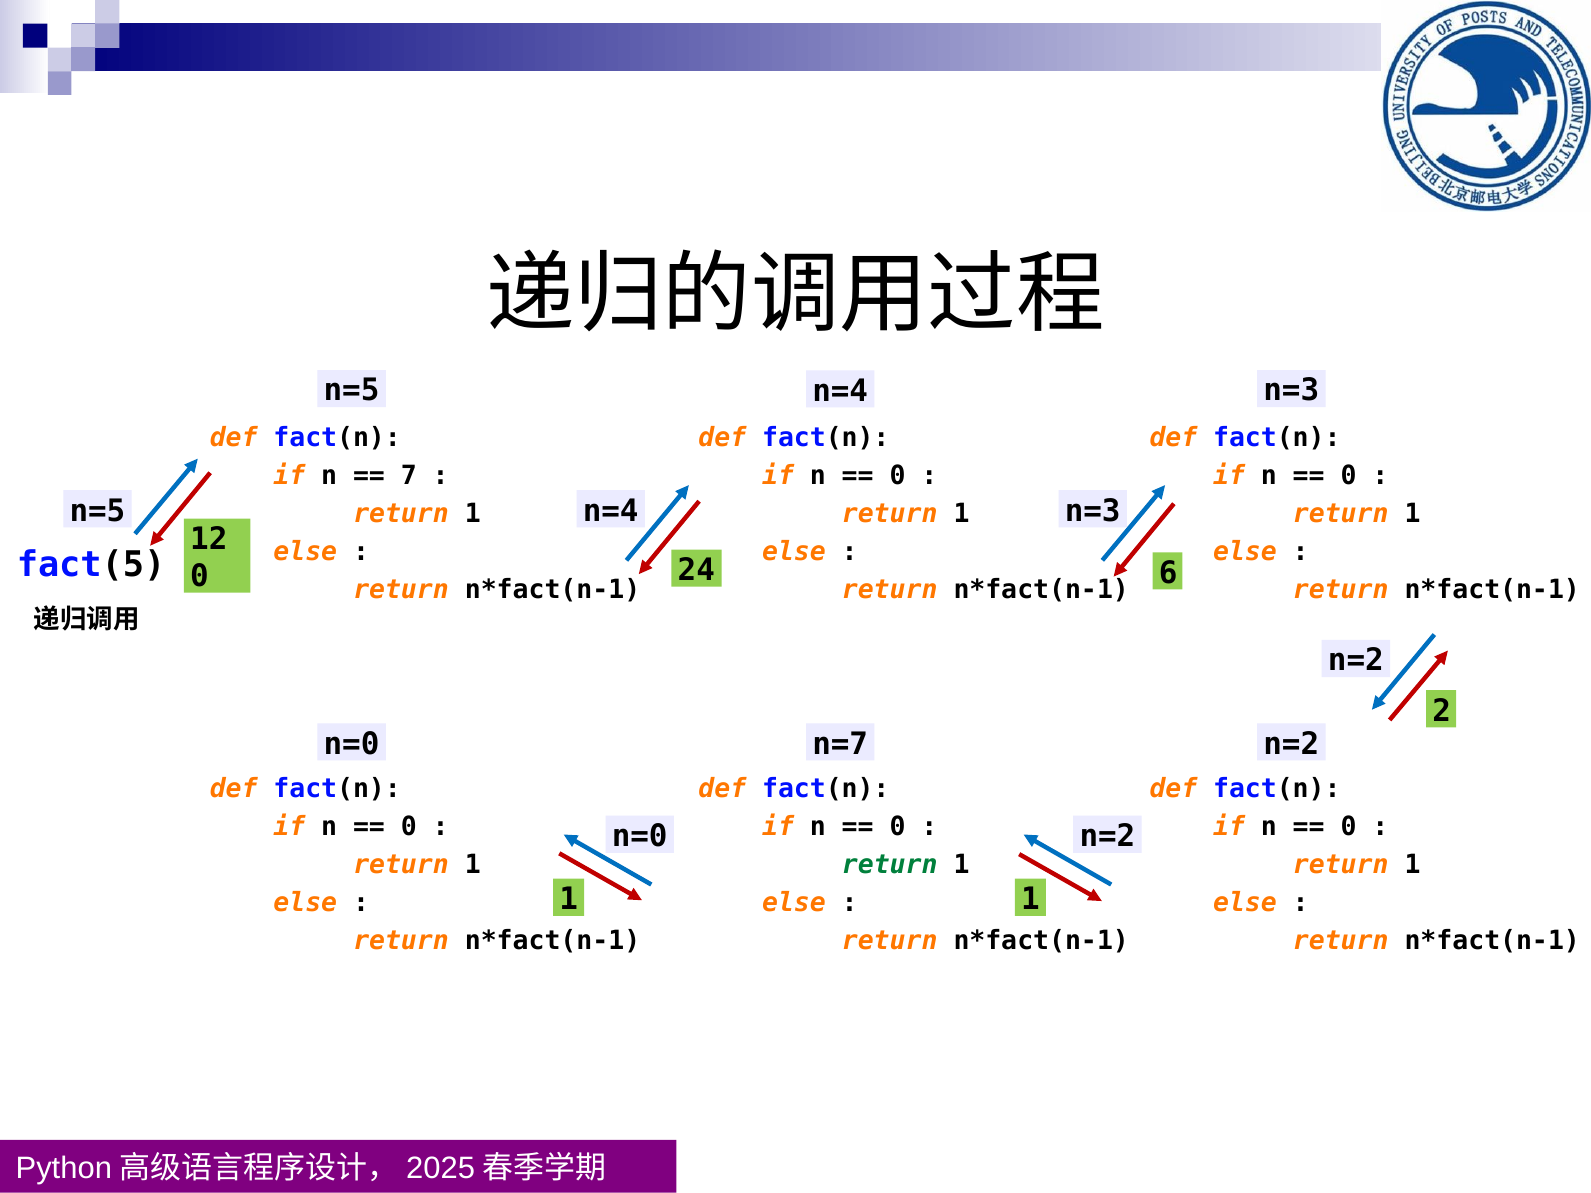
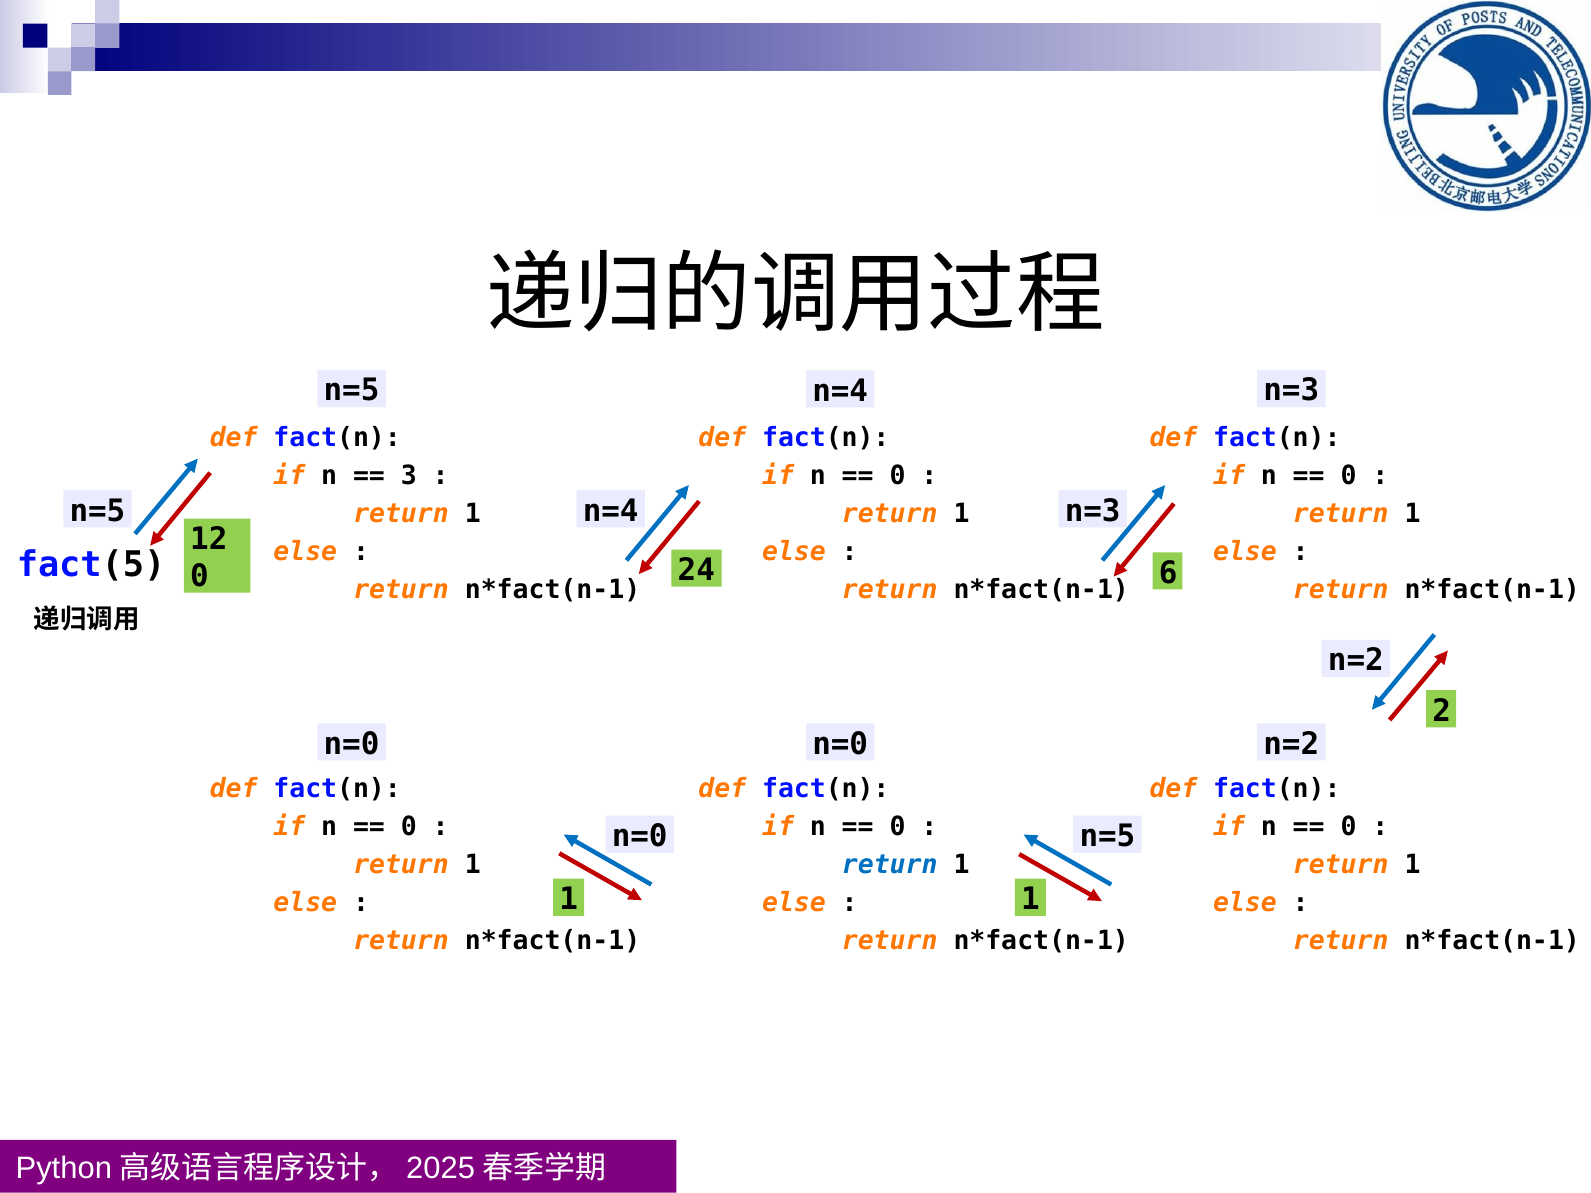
7: 7 -> 3 (409, 476)
n=7: n=7 -> n=0 (840, 744)
n=2: n=2 -> n=5 (1107, 837)
return colour: green -> blue (890, 865)
